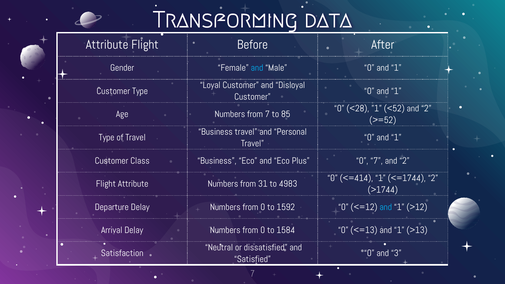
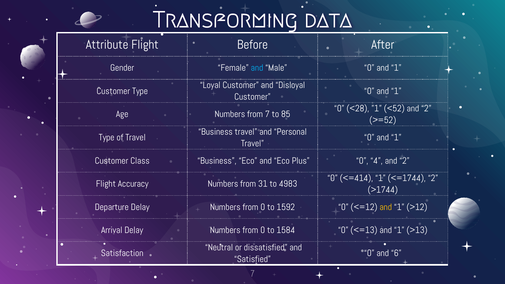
0 7: 7 -> 4 (377, 161)
Flight Attribute: Attribute -> Accuracy (133, 184)
and colour: light blue -> yellow (386, 207)
3: 3 -> 6 (396, 253)
